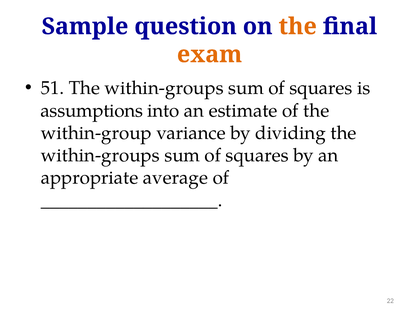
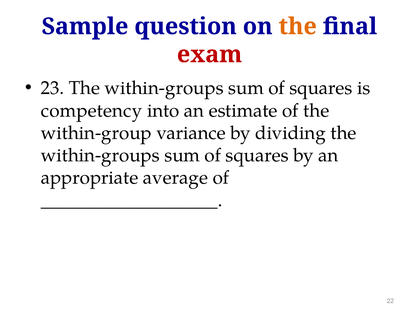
exam colour: orange -> red (210, 54)
51: 51 -> 23 (53, 88)
assumptions: assumptions -> competency (92, 110)
